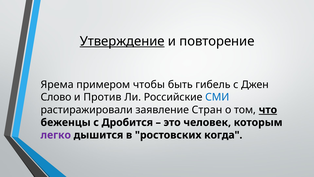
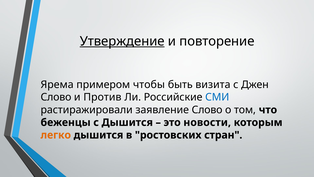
гибель: гибель -> визита (213, 84)
заявление Стран: Стран -> Слово (207, 110)
что underline: present -> none (268, 110)
с Дробится: Дробится -> Дышится (127, 122)
человек: человек -> новости (207, 122)
легко colour: purple -> orange (56, 135)
когда: когда -> стран (223, 135)
